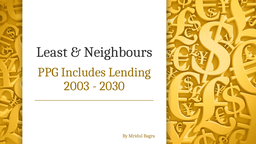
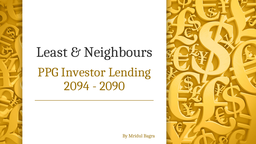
Includes: Includes -> Investor (83, 72)
2003: 2003 -> 2094 (77, 86)
2030: 2030 -> 2090 (112, 86)
